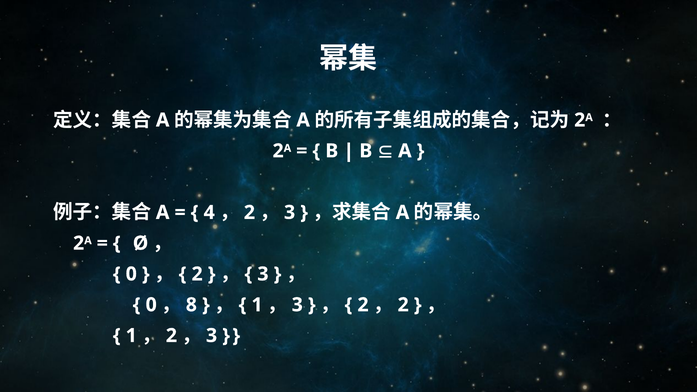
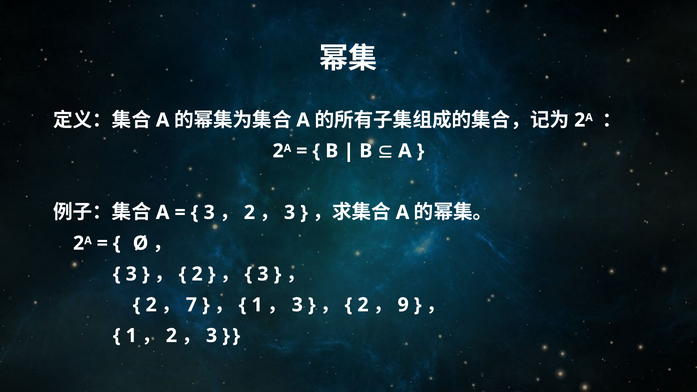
4: 4 -> 3 (209, 212)
0: 0 -> 3 (131, 274)
0: 0 -> 2 (151, 305)
8: 8 -> 7 (191, 305)
2: 2 -> 9 (403, 305)
